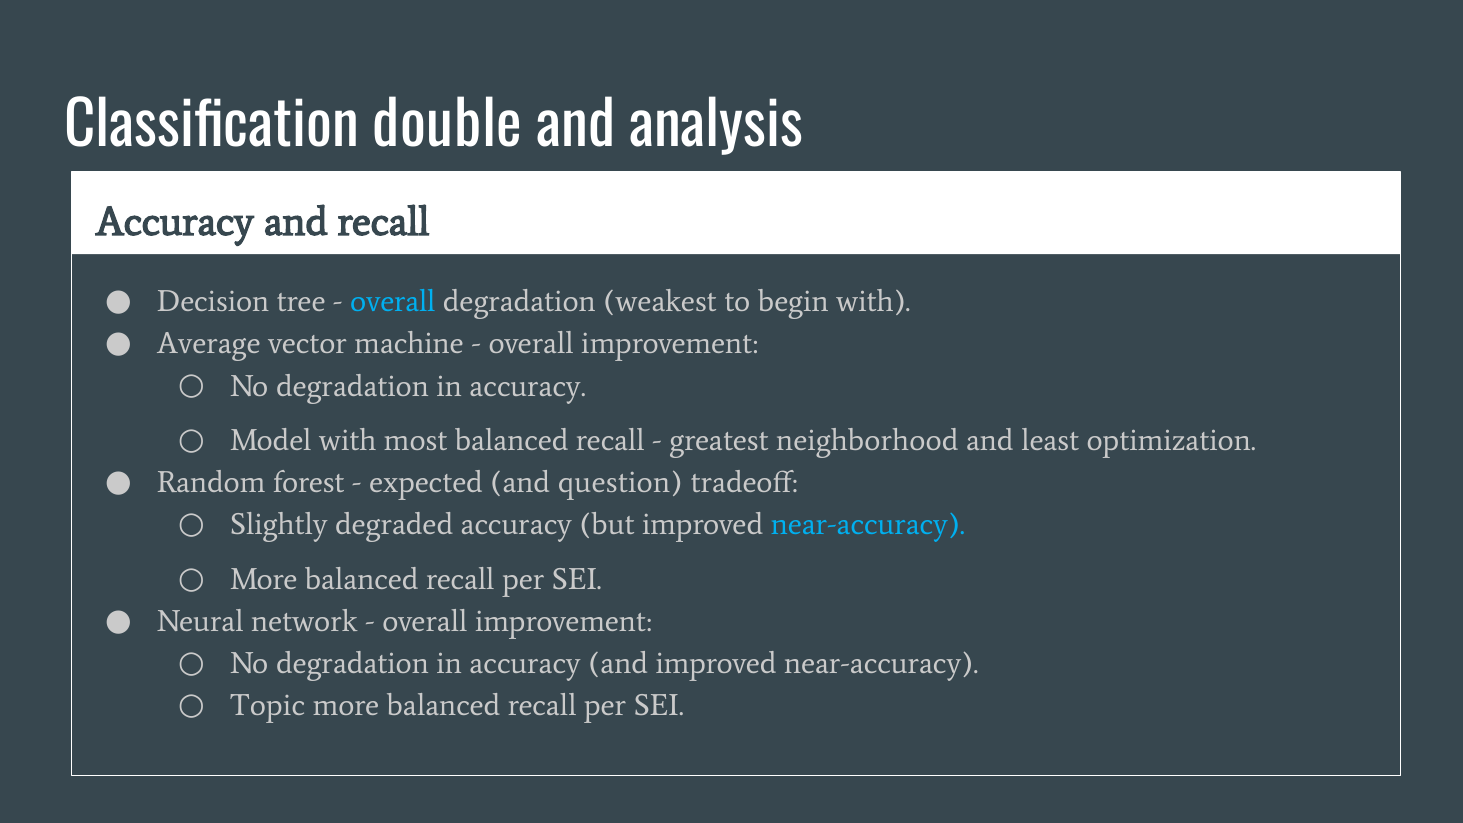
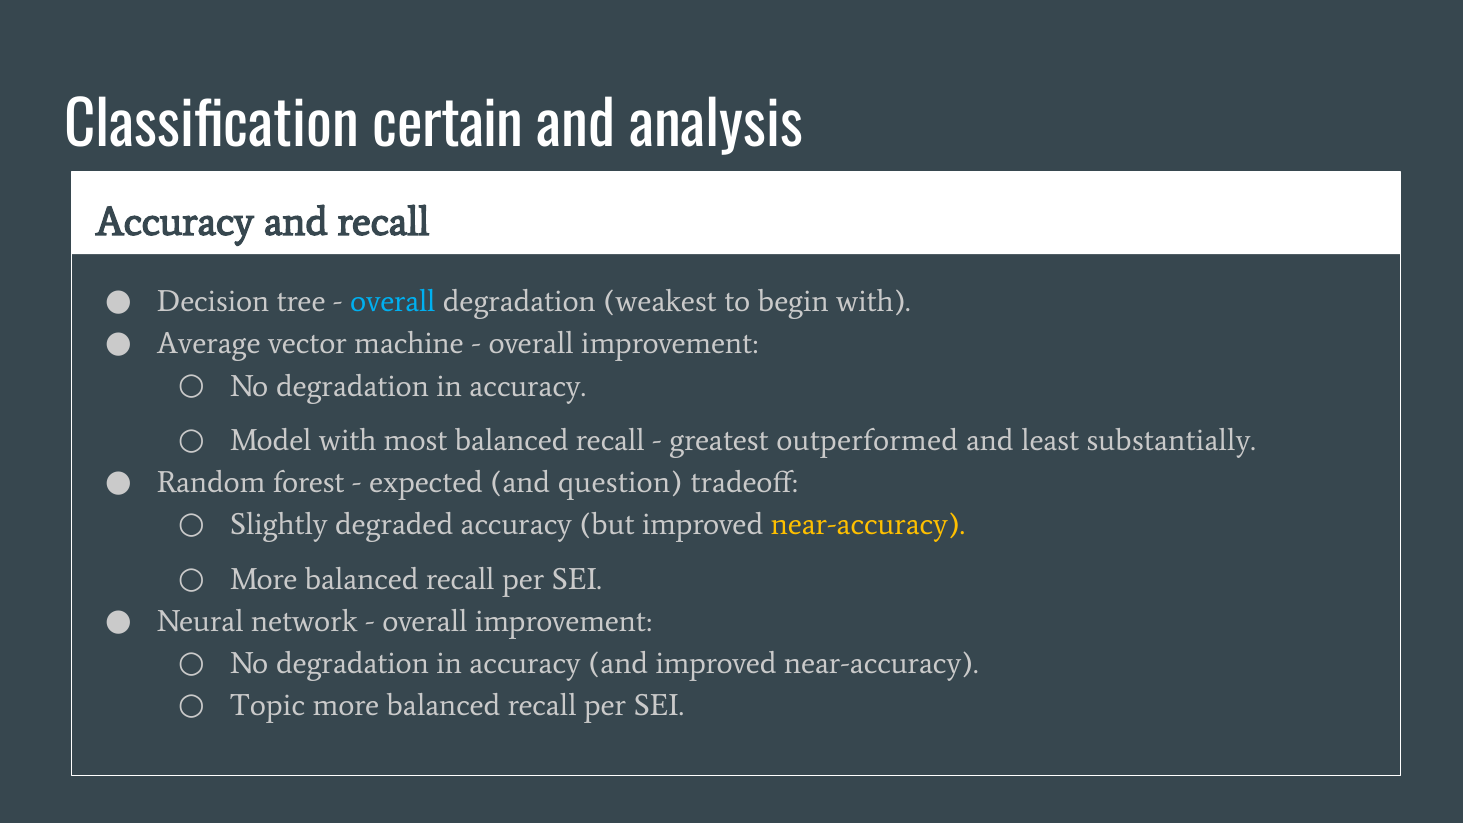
double: double -> certain (448, 127)
neighborhood: neighborhood -> outperformed (867, 441)
optimization: optimization -> substantially (1171, 441)
near-accuracy colour: light blue -> yellow (868, 525)
